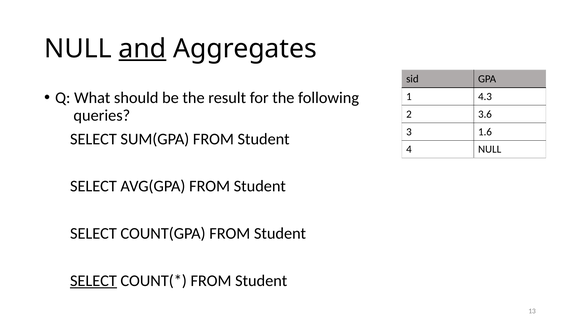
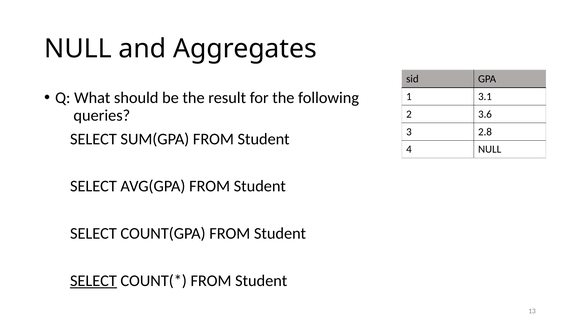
and underline: present -> none (142, 49)
4.3: 4.3 -> 3.1 (485, 97)
1.6: 1.6 -> 2.8 (485, 132)
